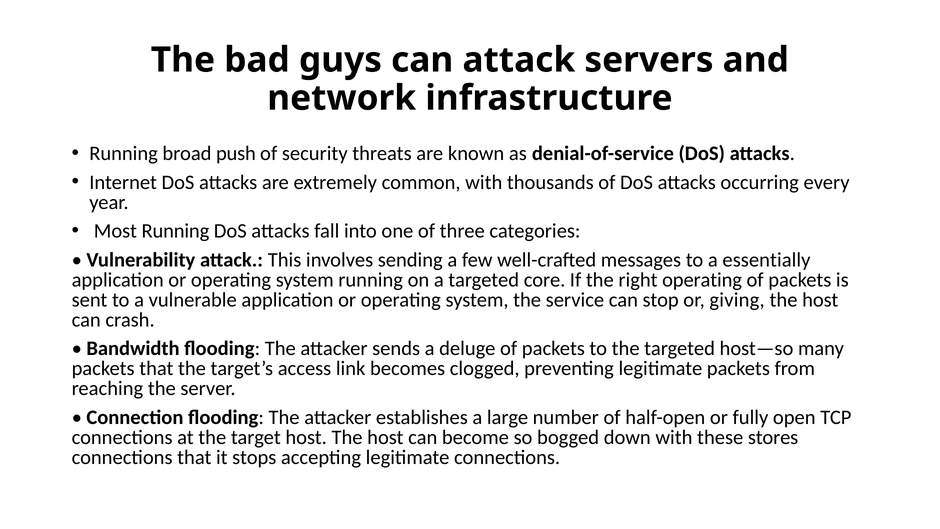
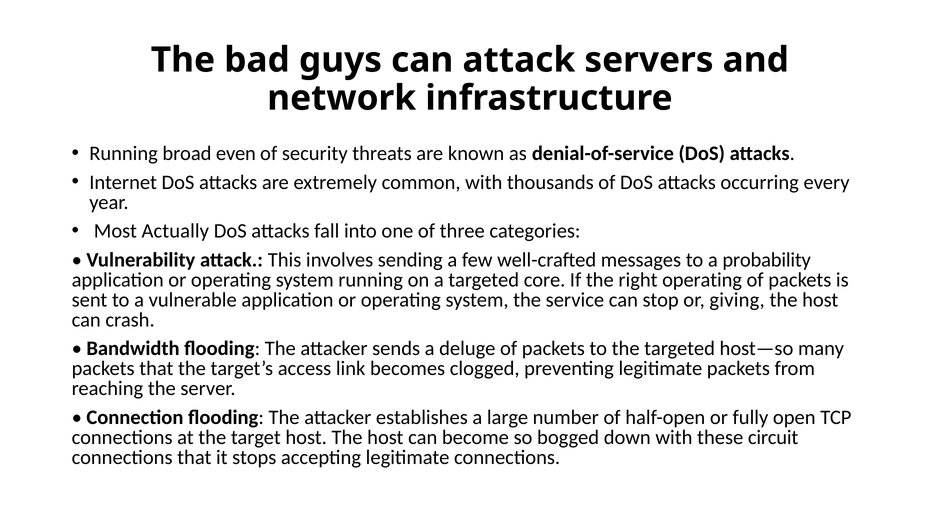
push: push -> even (236, 153)
Most Running: Running -> Actually (175, 231)
essentially: essentially -> probability (767, 260)
stores: stores -> circuit (773, 437)
